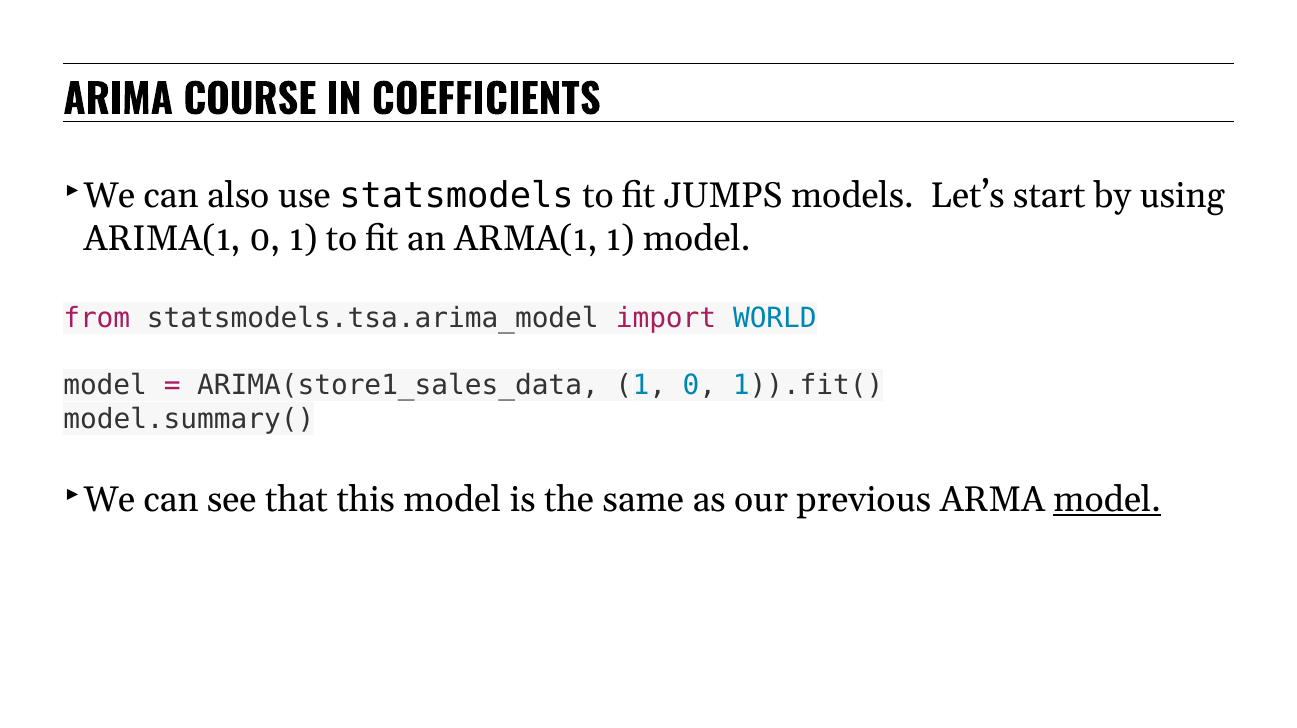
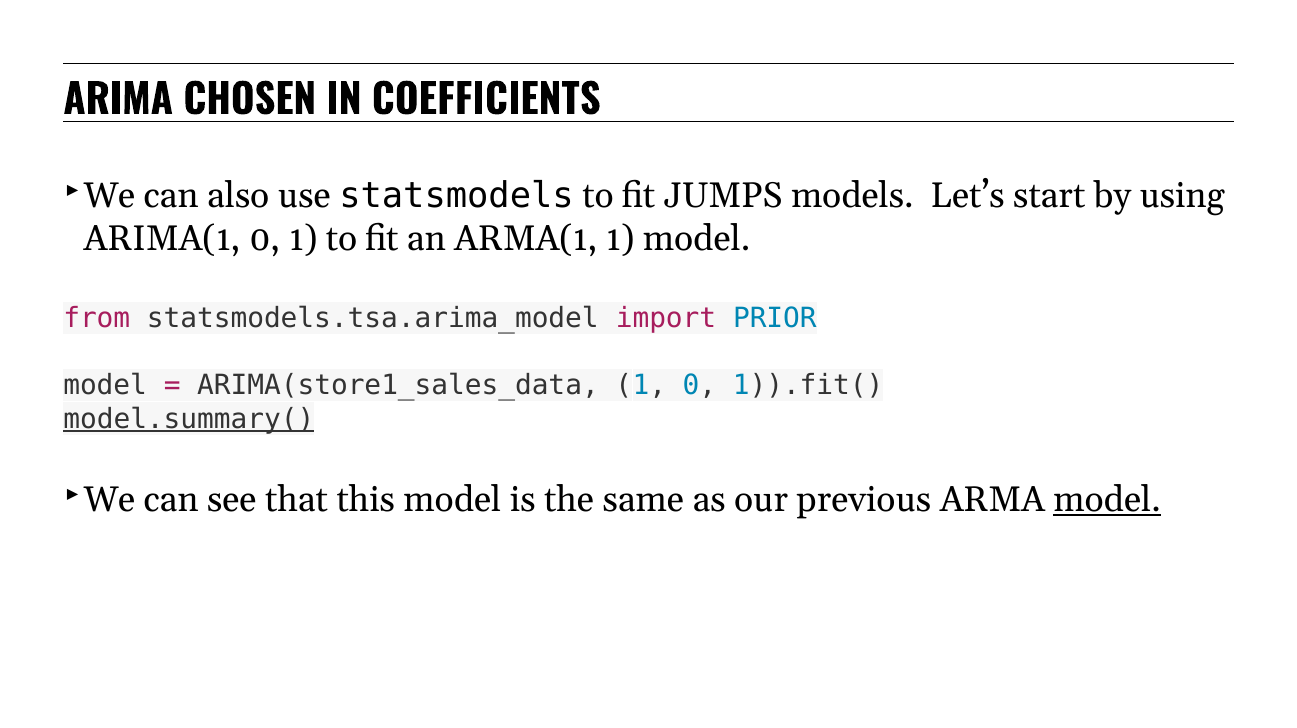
COURSE: COURSE -> CHOSEN (250, 101)
WORLD: WORLD -> PRIOR (775, 319)
model.summary( underline: none -> present (189, 419)
